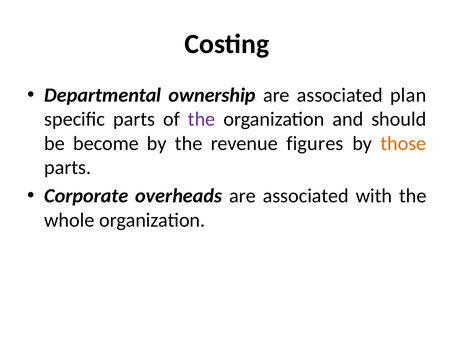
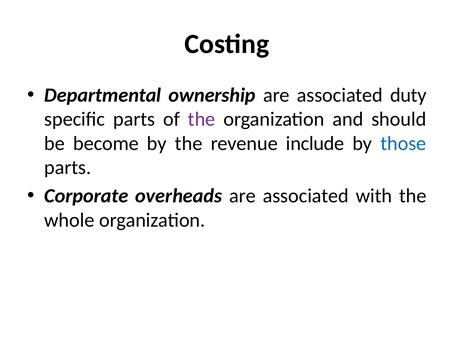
plan: plan -> duty (408, 95)
figures: figures -> include (315, 144)
those colour: orange -> blue (403, 144)
